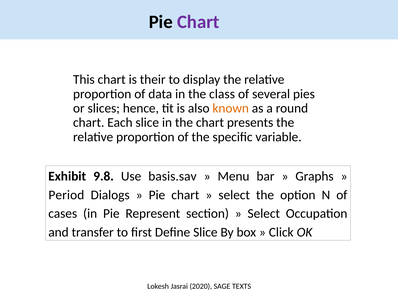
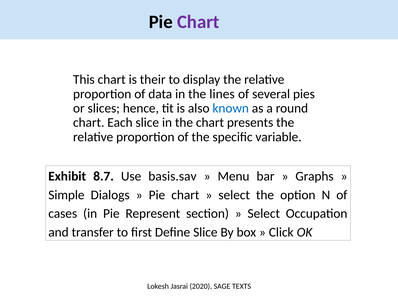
class: class -> lines (222, 94)
known colour: orange -> blue (231, 108)
9.8: 9.8 -> 8.7 (104, 176)
Period: Period -> Simple (66, 195)
